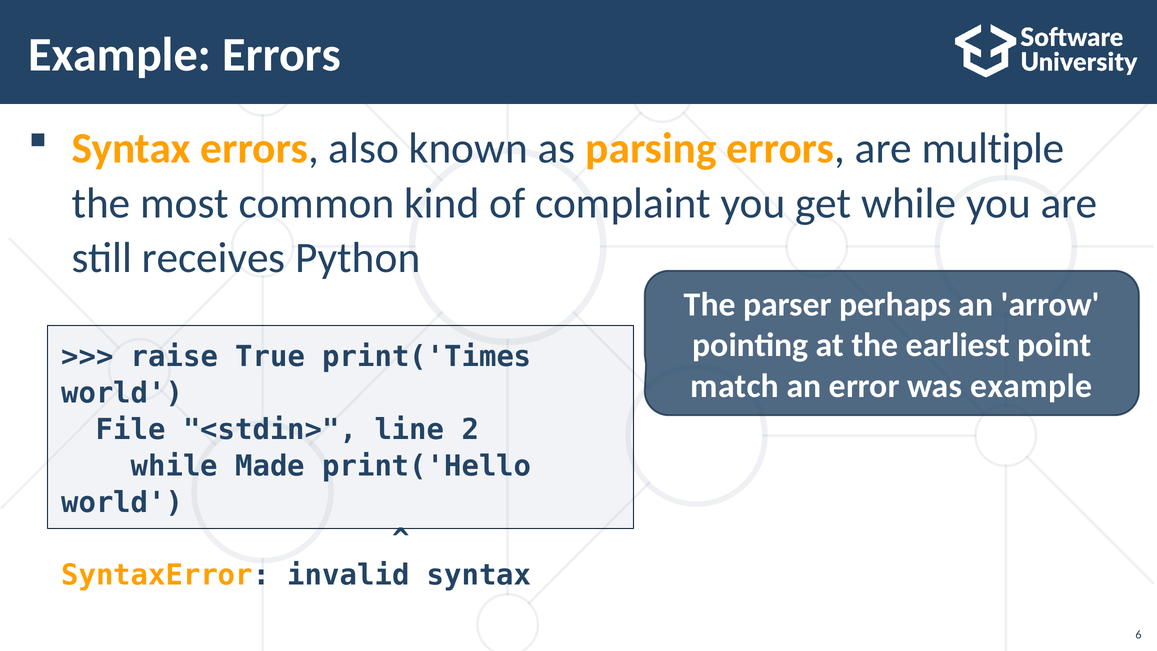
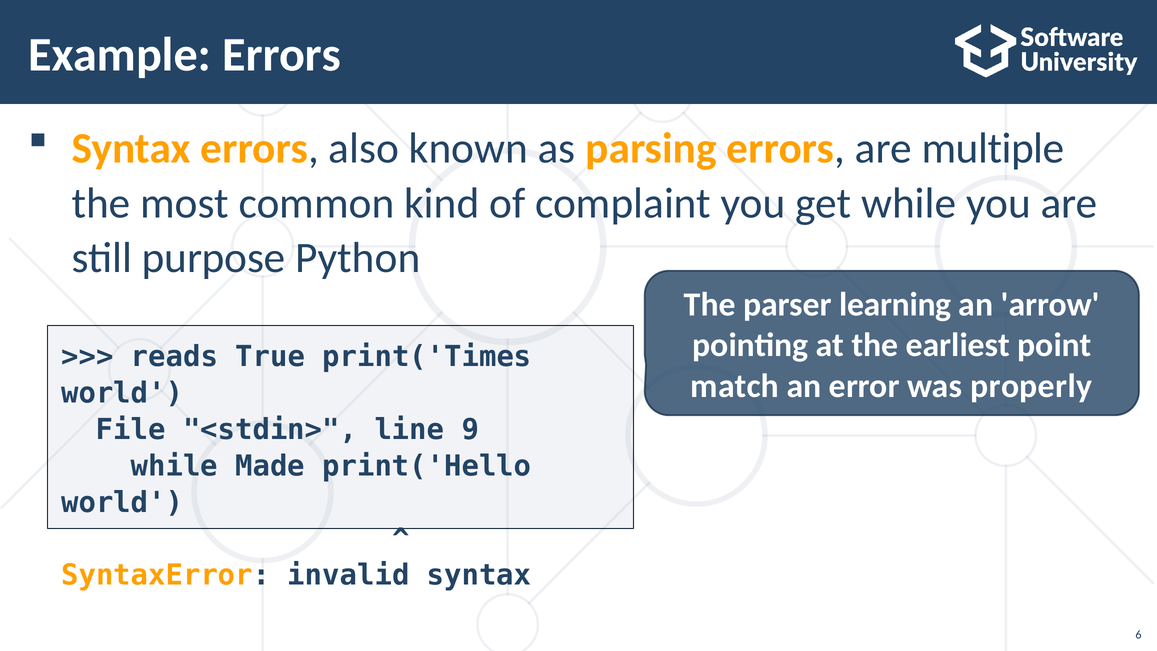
receives: receives -> purpose (214, 258)
perhaps: perhaps -> learning (895, 305)
raise: raise -> reads (174, 357)
was example: example -> properly (1031, 386)
2: 2 -> 9 (470, 430)
